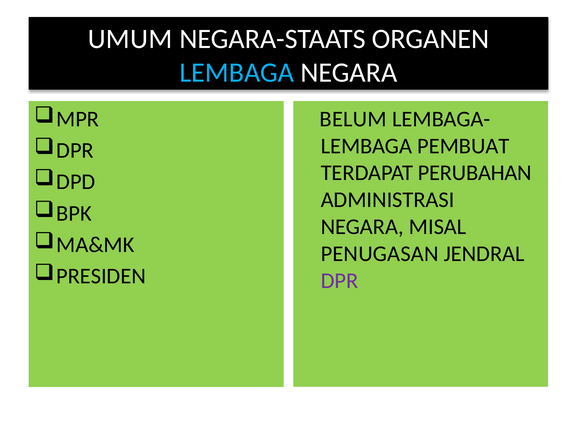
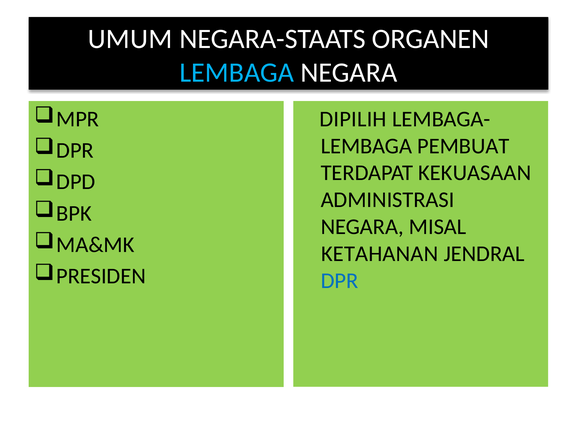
BELUM: BELUM -> DIPILIH (353, 119)
PERUBAHAN: PERUBAHAN -> KEKUASAAN (475, 173)
PENUGASAN: PENUGASAN -> KETAHANAN (380, 254)
DPR colour: purple -> blue (339, 281)
